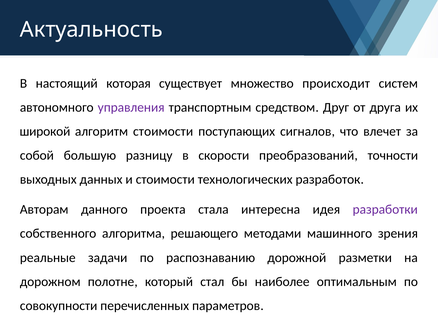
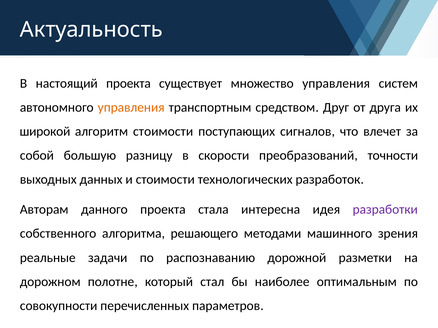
настоящий которая: которая -> проекта (128, 83)
множество происходит: происходит -> управления (336, 83)
управления colour: purple -> orange (131, 107)
